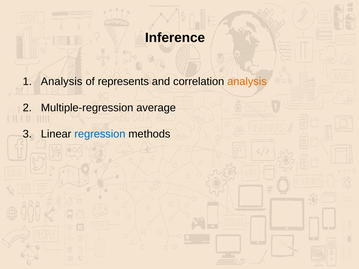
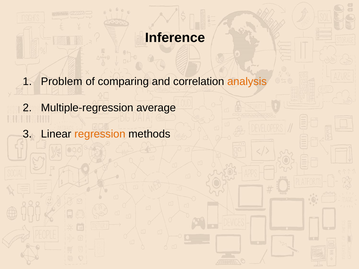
Analysis: Analysis -> Problem (62, 82)
represents: represents -> comparing (123, 82)
regression colour: blue -> orange (100, 134)
